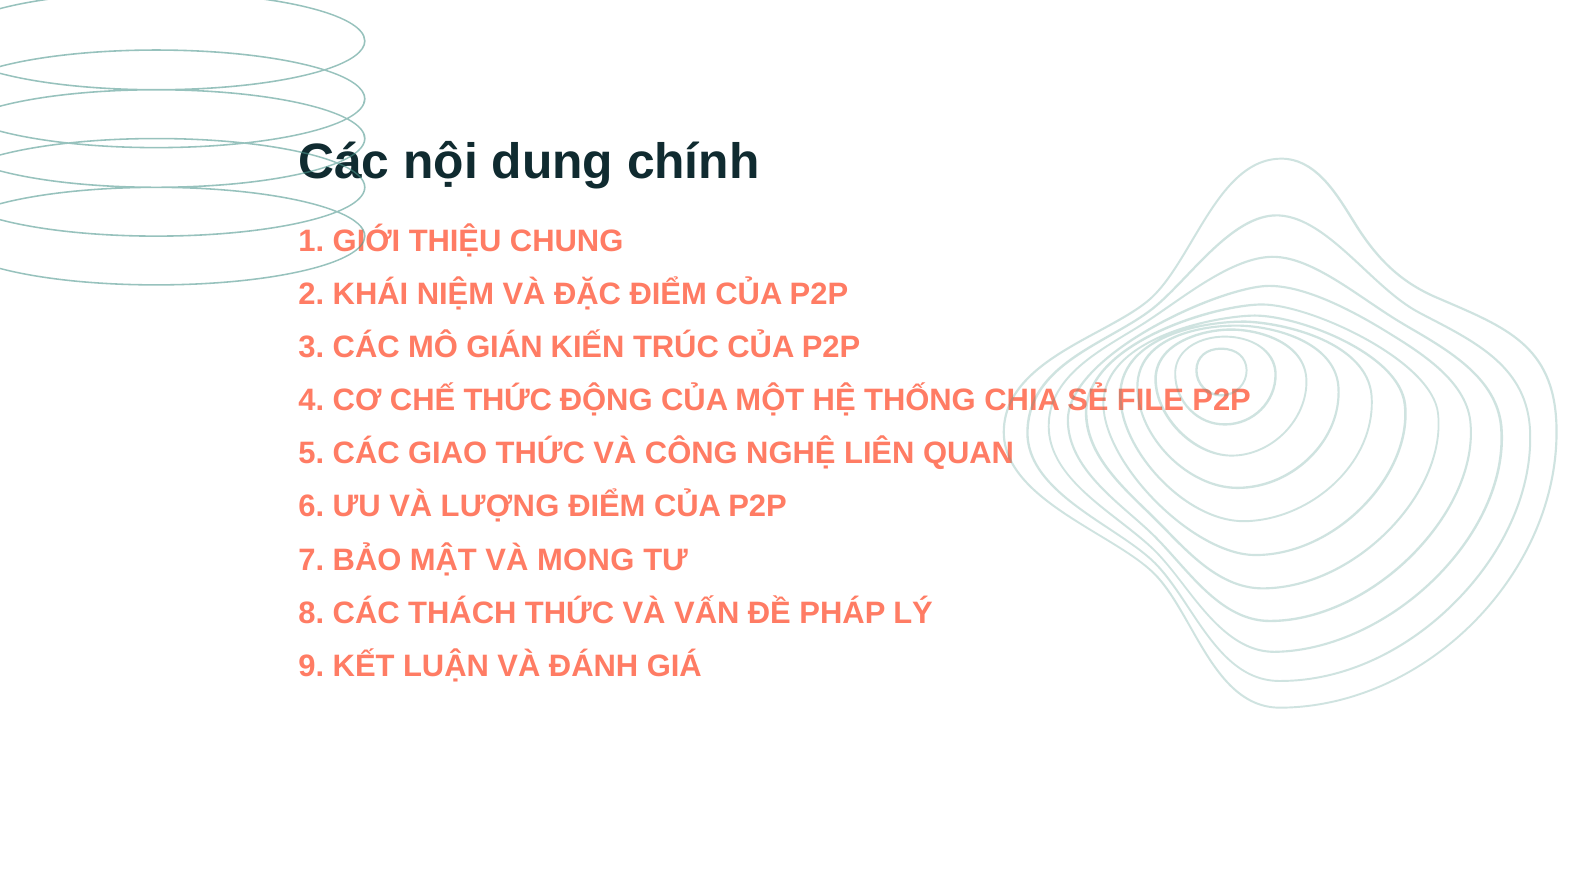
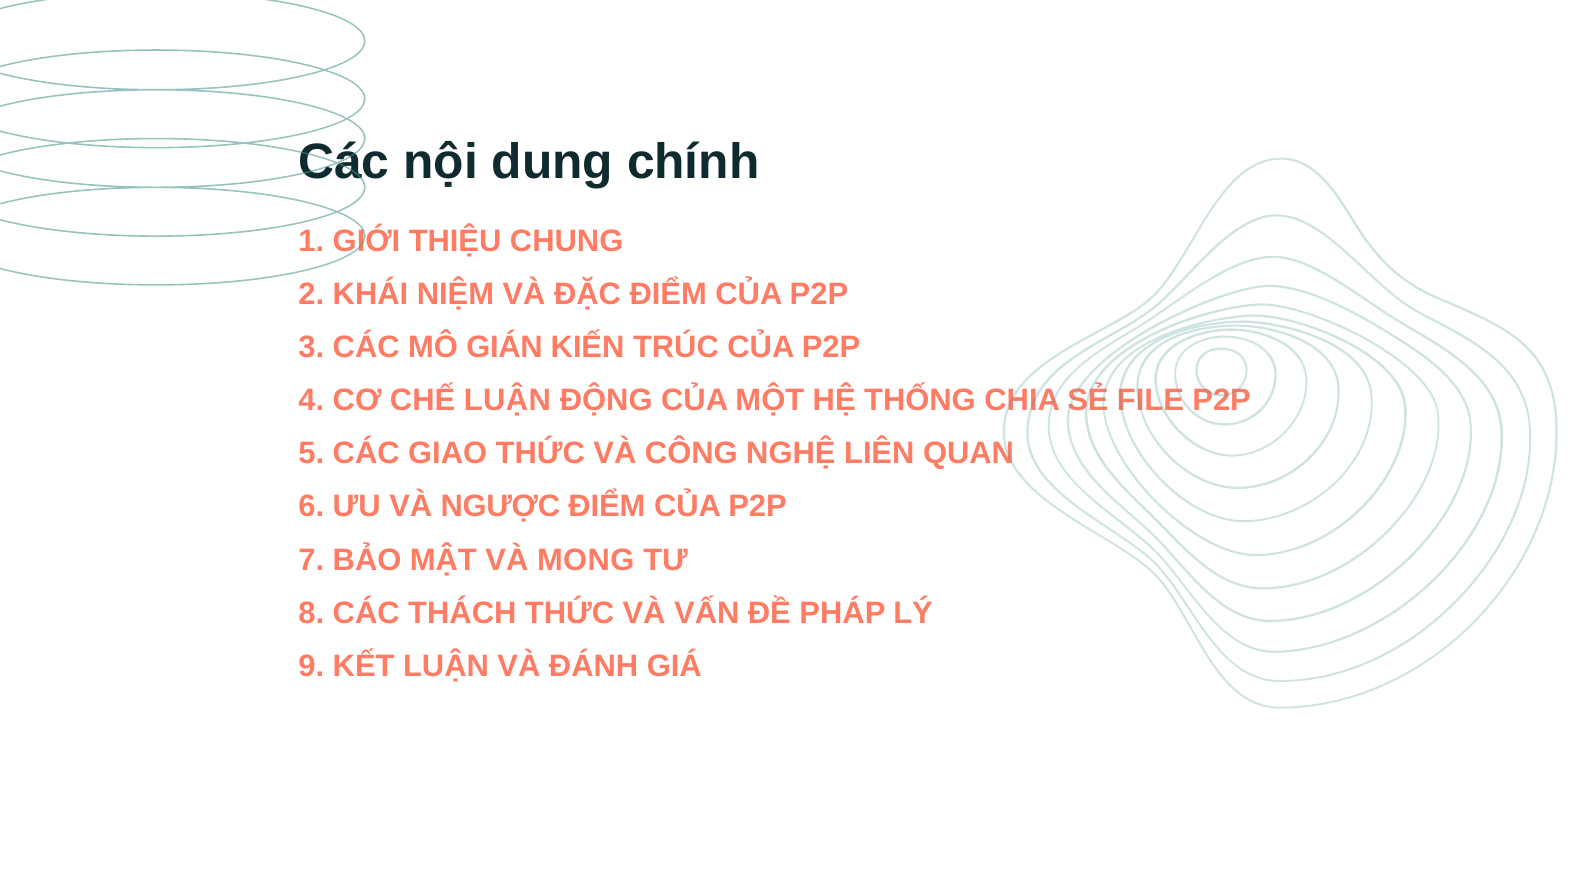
CHẾ THỨC: THỨC -> LUẬN (507, 401)
LƯỢNG: LƯỢNG -> NGƯỢC (500, 507)
